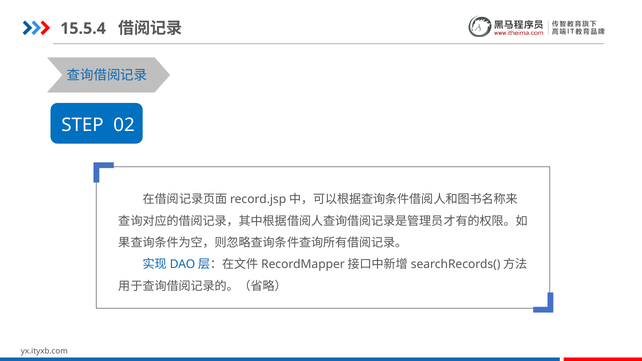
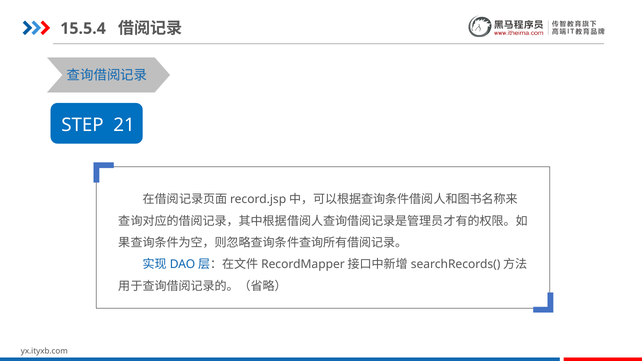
02: 02 -> 21 (124, 125)
